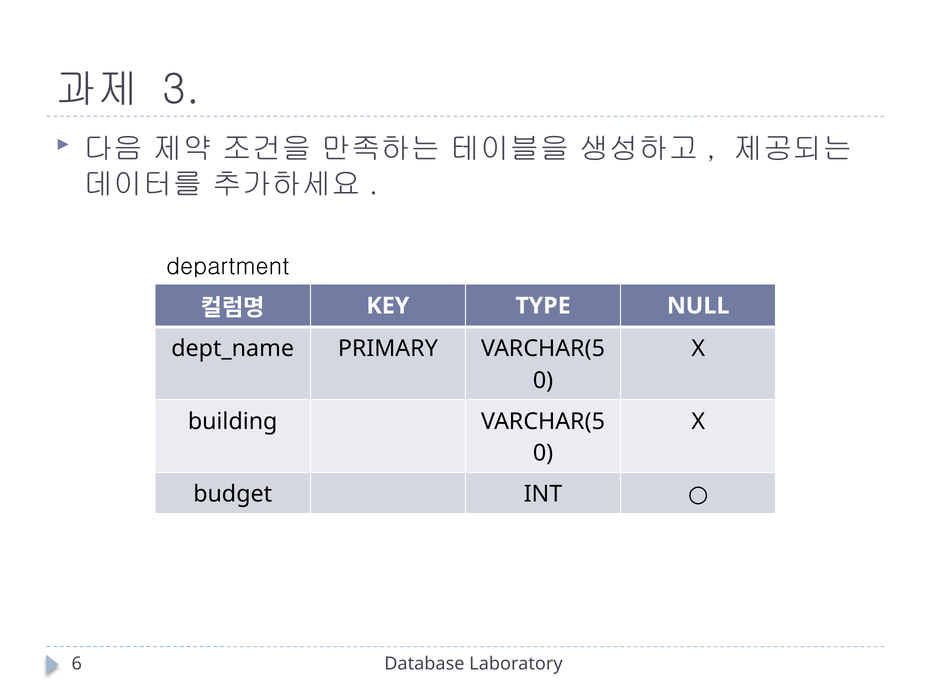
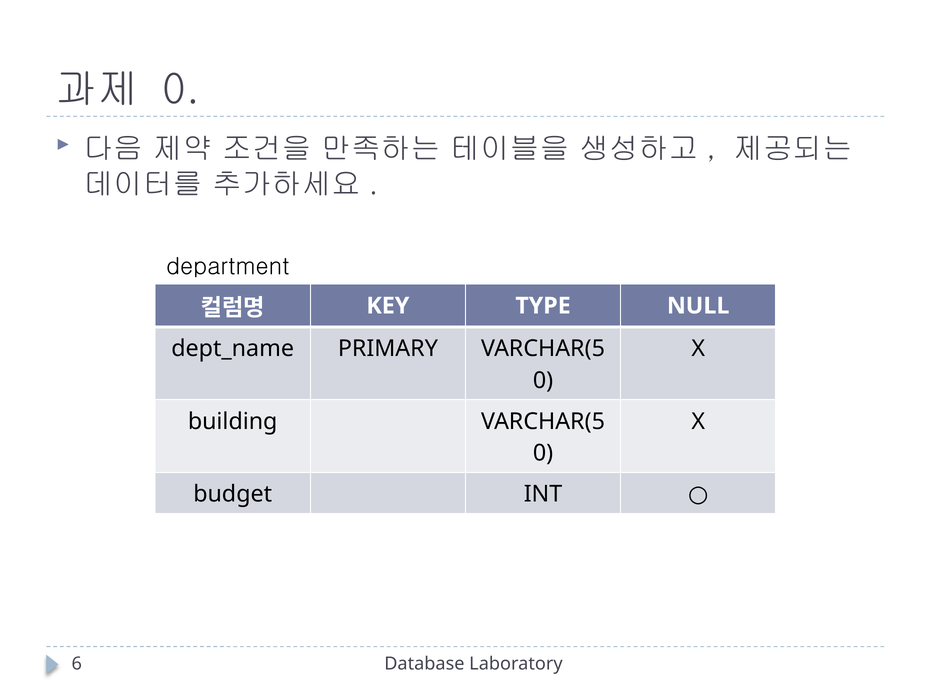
3: 3 -> 0 (181, 90)
